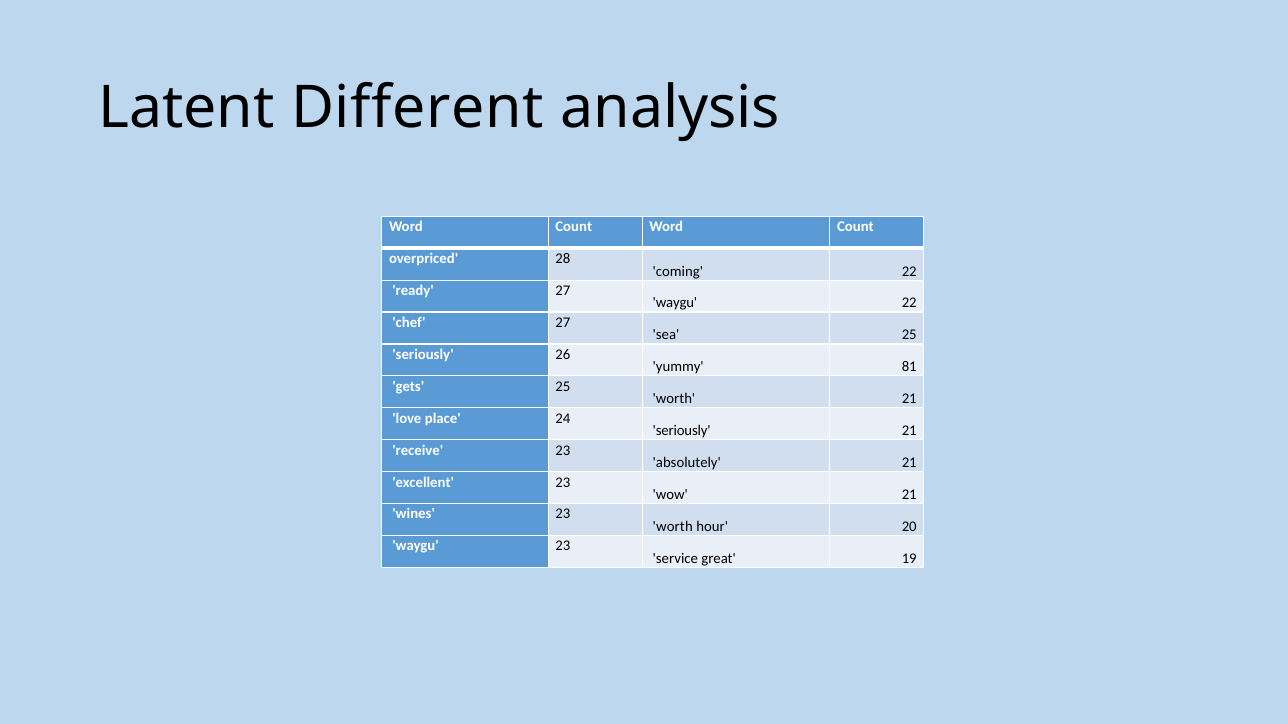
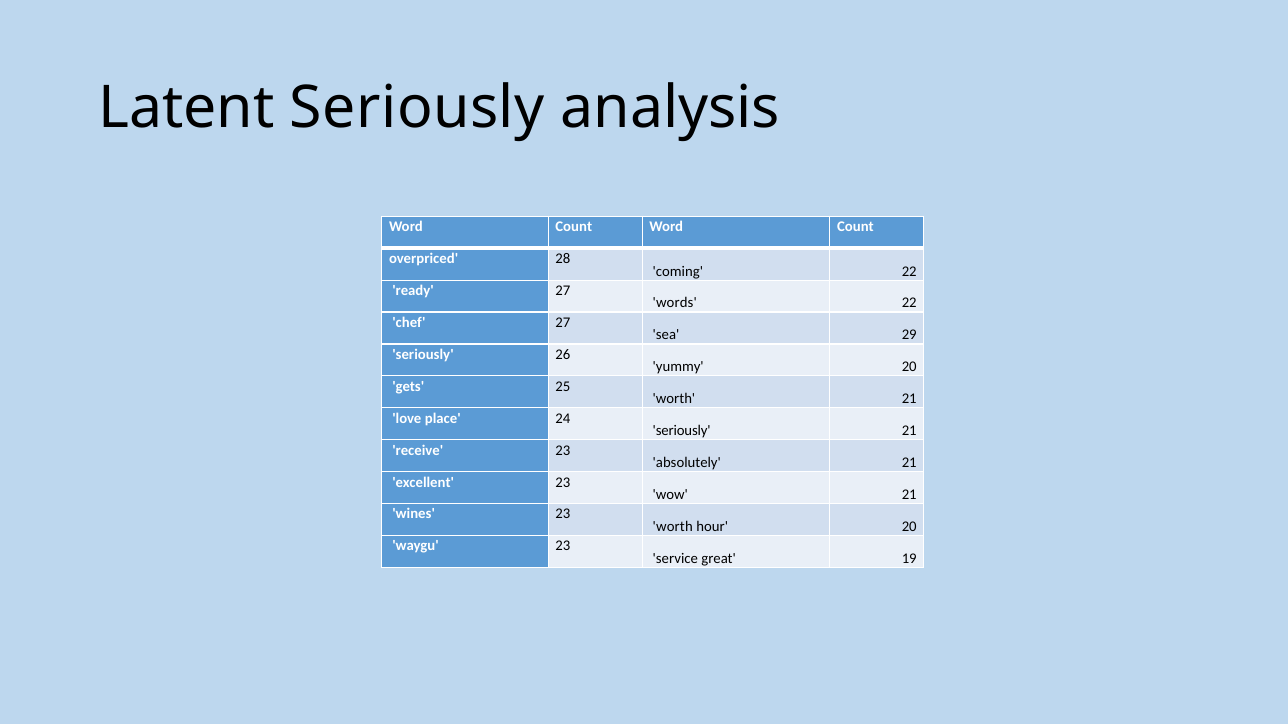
Latent Different: Different -> Seriously (417, 108)
waygu: waygu -> words (675, 303)
sea 25: 25 -> 29 (909, 335)
yummy 81: 81 -> 20 (909, 367)
